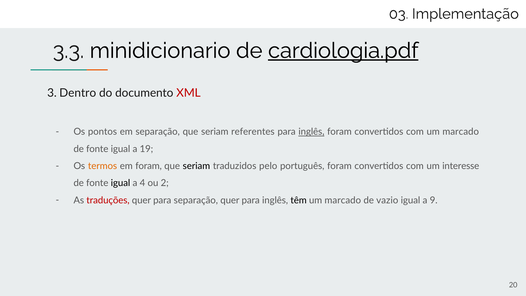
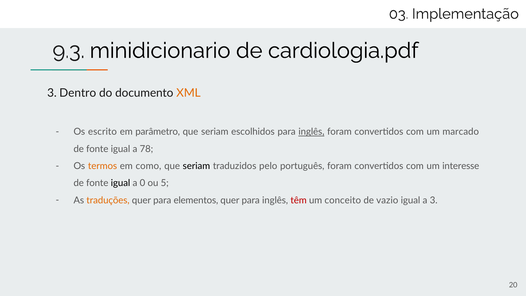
3.3: 3.3 -> 9.3 (69, 51)
cardiologia.pdf underline: present -> none (343, 51)
XML colour: red -> orange (188, 93)
pontos: pontos -> escrito (102, 132)
em separação: separação -> parâmetro (158, 132)
referentes: referentes -> escolhidos (253, 132)
19: 19 -> 78 (146, 149)
em foram: foram -> como (148, 166)
4: 4 -> 0 (142, 183)
2: 2 -> 5 (165, 183)
traduções colour: red -> orange (108, 200)
para separação: separação -> elementos (196, 200)
têm colour: black -> red (299, 200)
marcado: marcado -> conceito (343, 200)
a 9: 9 -> 3 (434, 200)
